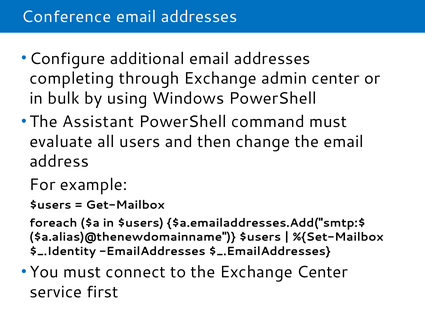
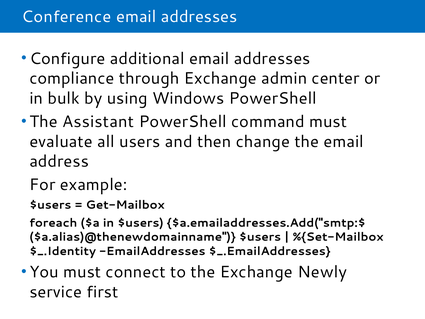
completing: completing -> compliance (72, 78)
Exchange Center: Center -> Newly (322, 272)
